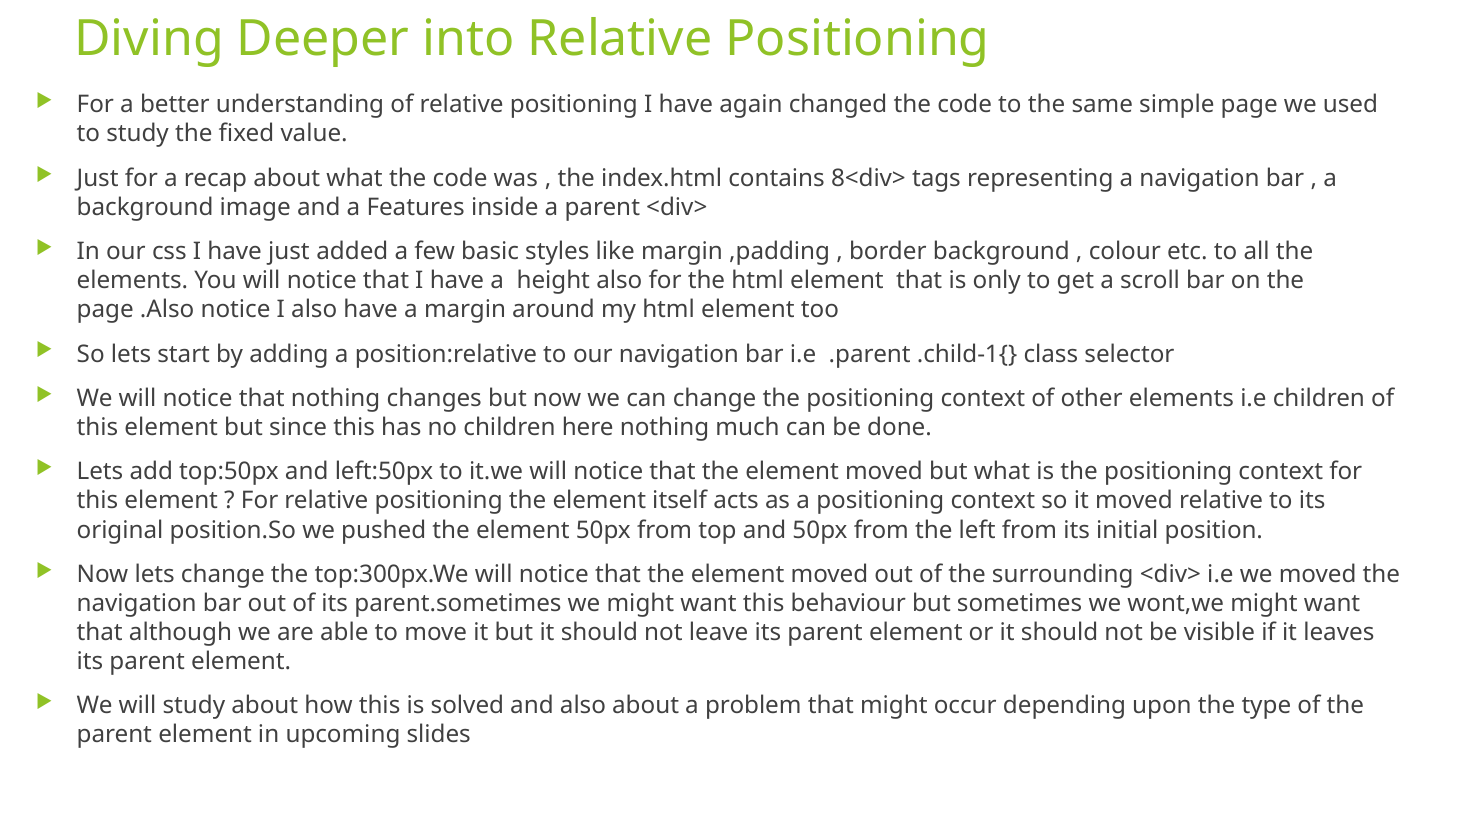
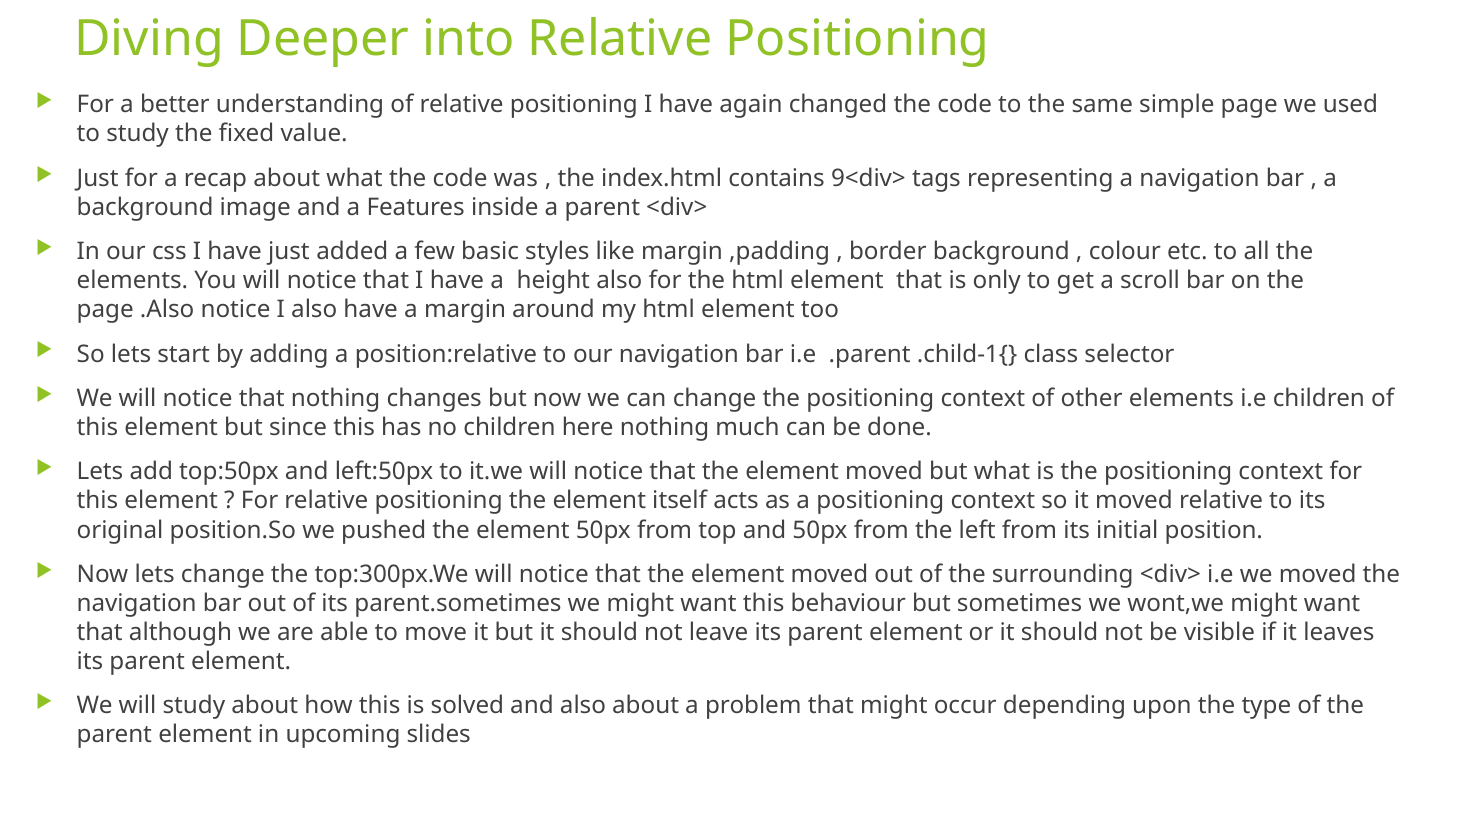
8<div>: 8<div> -> 9<div> (868, 178)
